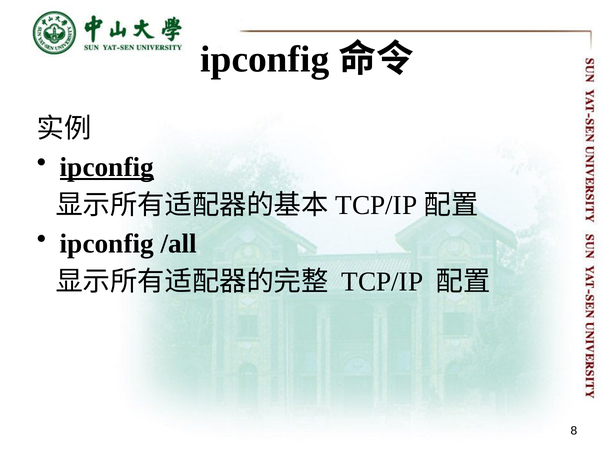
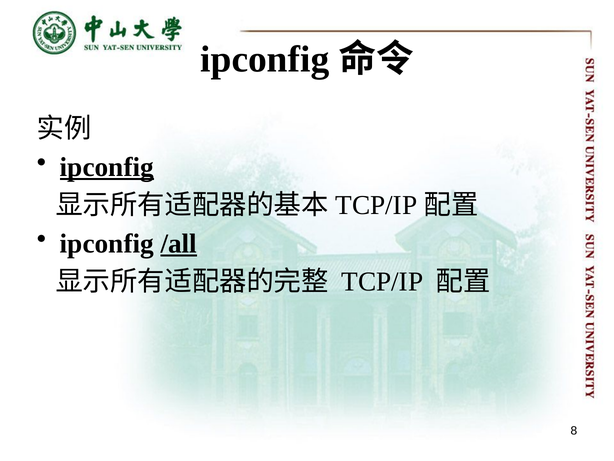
/all underline: none -> present (179, 243)
